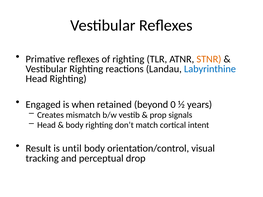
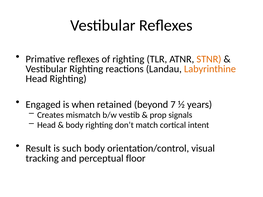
Labyrinthine colour: blue -> orange (210, 69)
0: 0 -> 7 (173, 105)
until: until -> such (72, 149)
drop: drop -> floor (136, 158)
